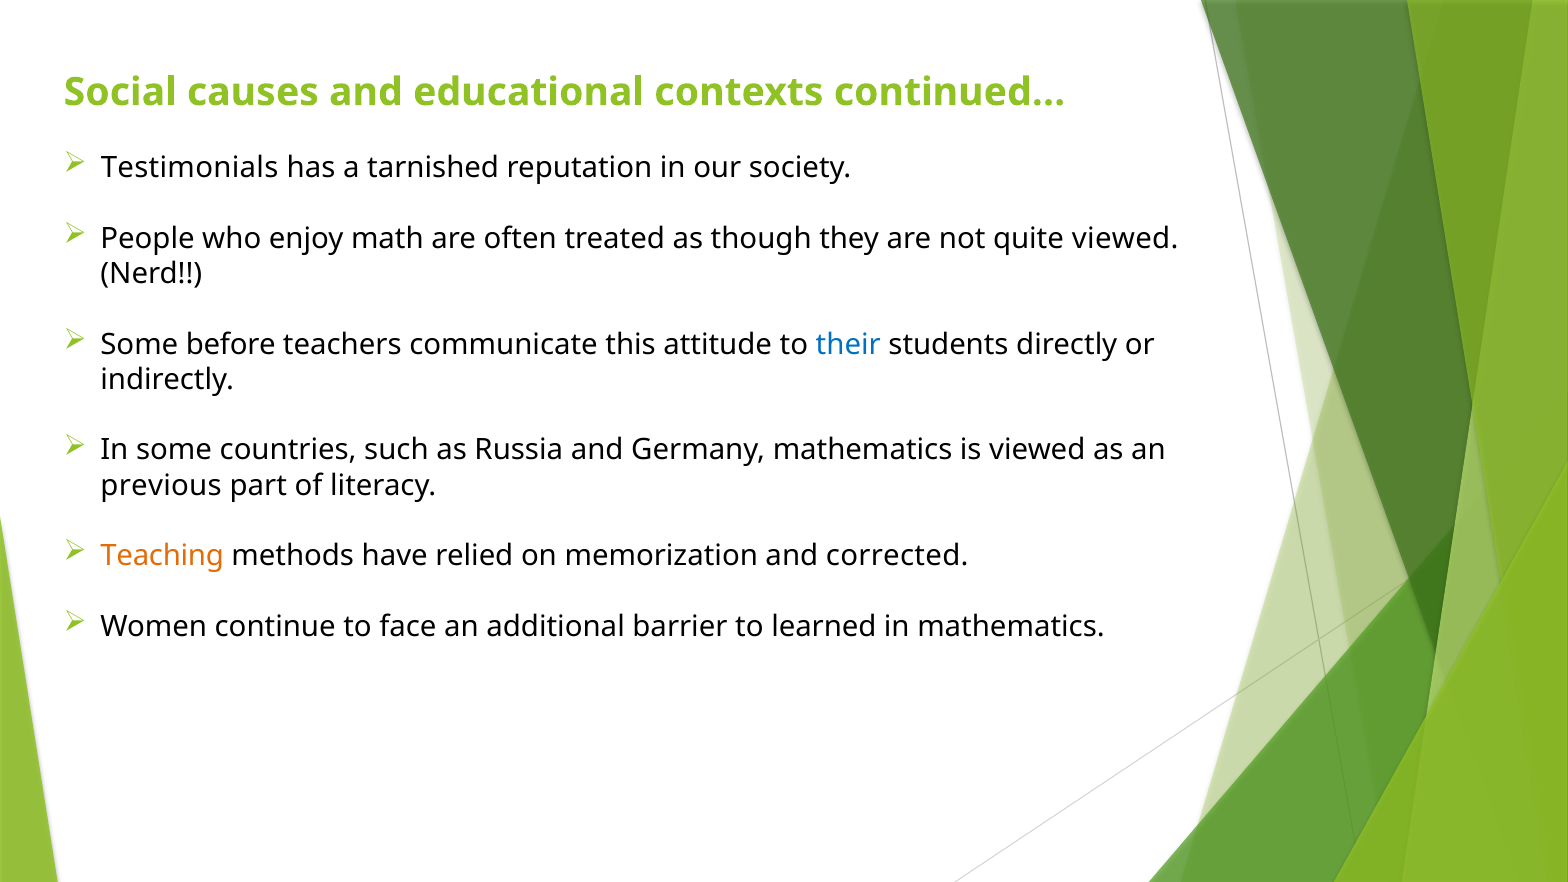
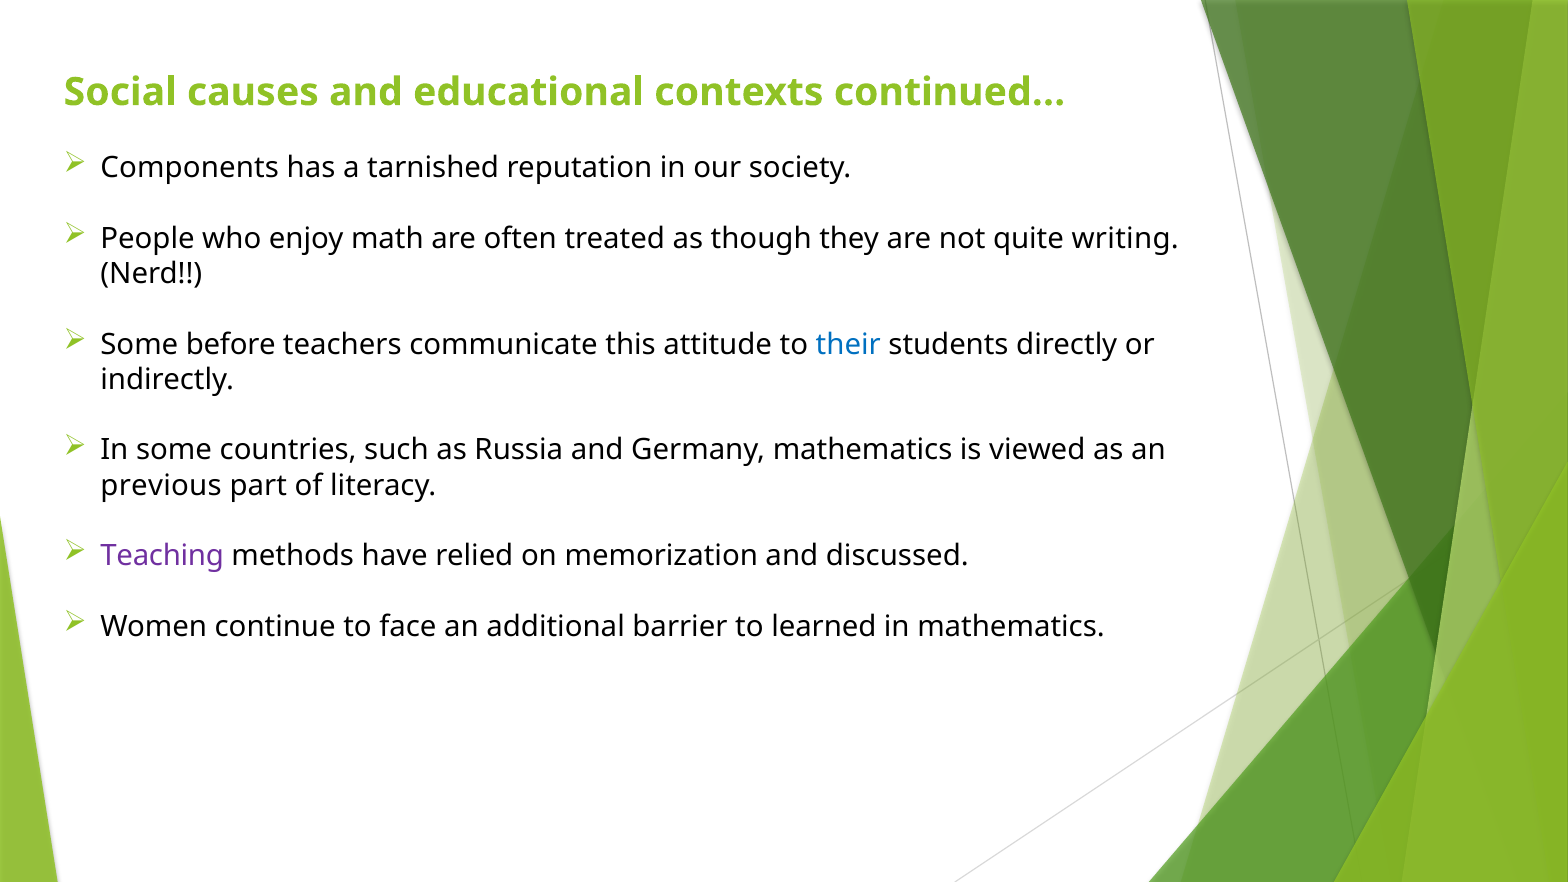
Testimonials: Testimonials -> Components (190, 168)
quite viewed: viewed -> writing (1125, 238)
Teaching colour: orange -> purple (162, 556)
corrected: corrected -> discussed (897, 556)
